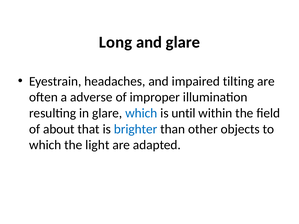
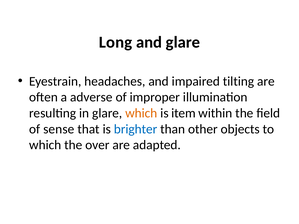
which colour: blue -> orange (141, 113)
until: until -> item (184, 113)
about: about -> sense (59, 129)
light: light -> over (97, 145)
